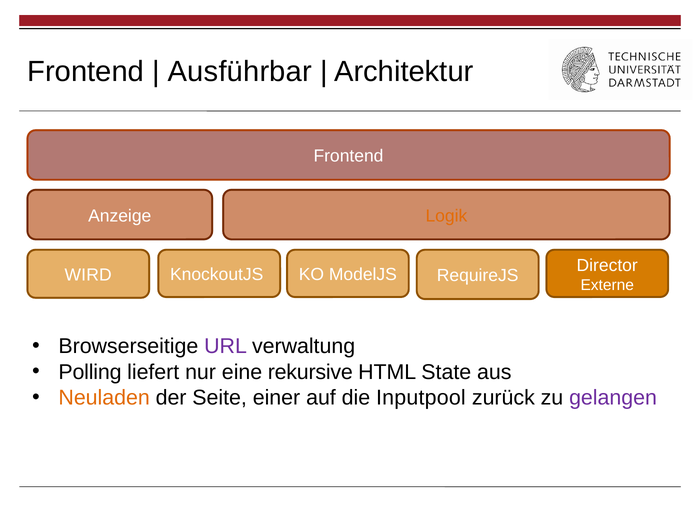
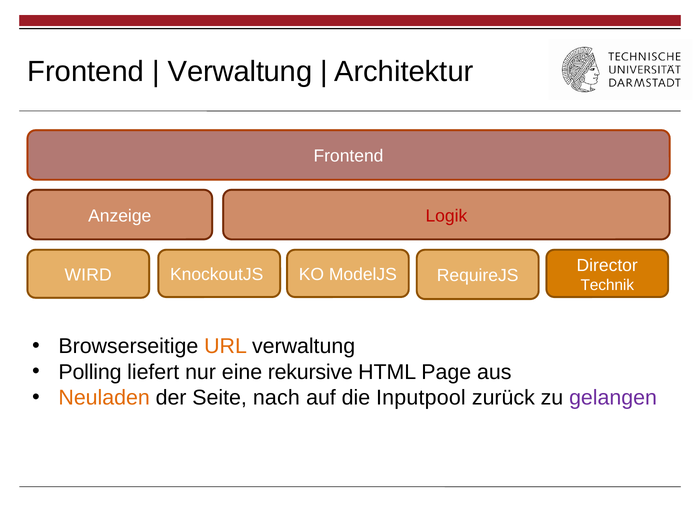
Ausführbar: Ausführbar -> Verwaltung (240, 72)
Logik colour: orange -> red (446, 216)
Externe: Externe -> Technik (607, 285)
URL colour: purple -> orange (226, 346)
State: State -> Page (446, 372)
einer: einer -> nach (276, 398)
